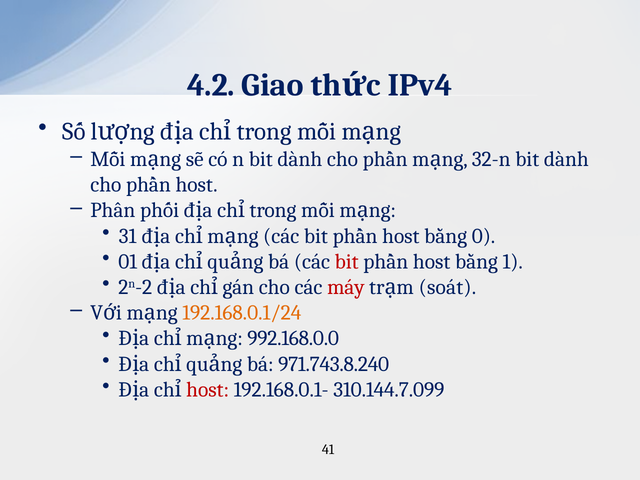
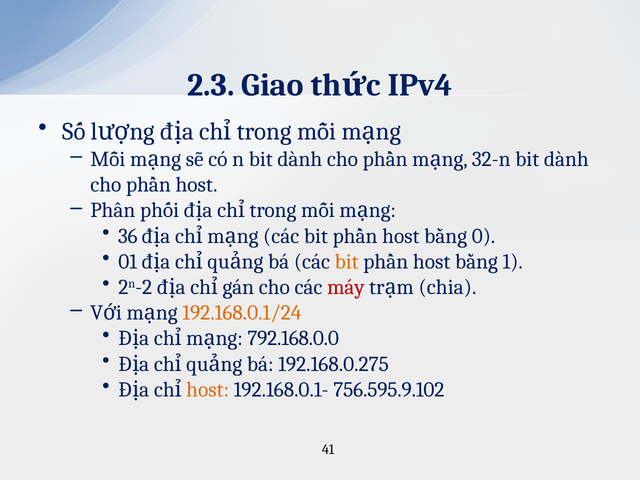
4.2: 4.2 -> 2.3 (211, 85)
31: 31 -> 36 (128, 236)
bit colour: red -> orange (347, 262)
soát: soát -> chia (448, 287)
992.168.0.0: 992.168.0.0 -> 792.168.0.0 (293, 338)
971.743.8.240: 971.743.8.240 -> 192.168.0.275 (334, 364)
host colour: red -> orange (208, 390)
310.144.7.099: 310.144.7.099 -> 756.595.9.102 (389, 390)
